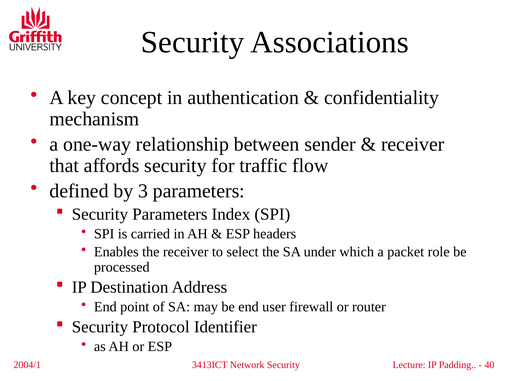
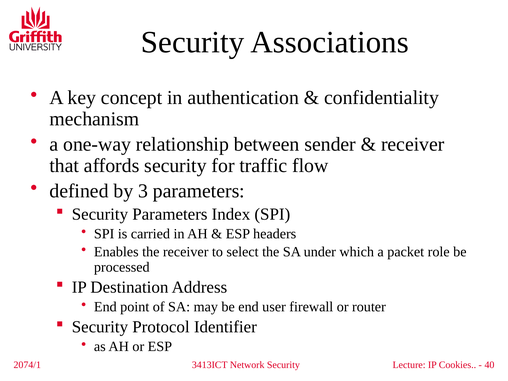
2004/1: 2004/1 -> 2074/1 (27, 365)
Padding: Padding -> Cookies (457, 365)
